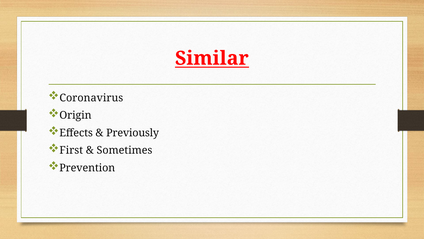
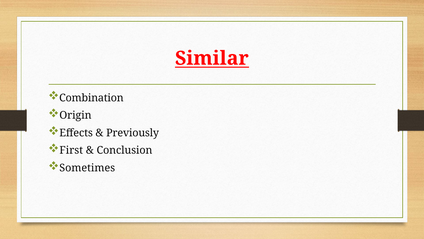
Coronavirus: Coronavirus -> Combination (91, 98)
Sometimes: Sometimes -> Conclusion (125, 150)
Prevention: Prevention -> Sometimes (87, 168)
